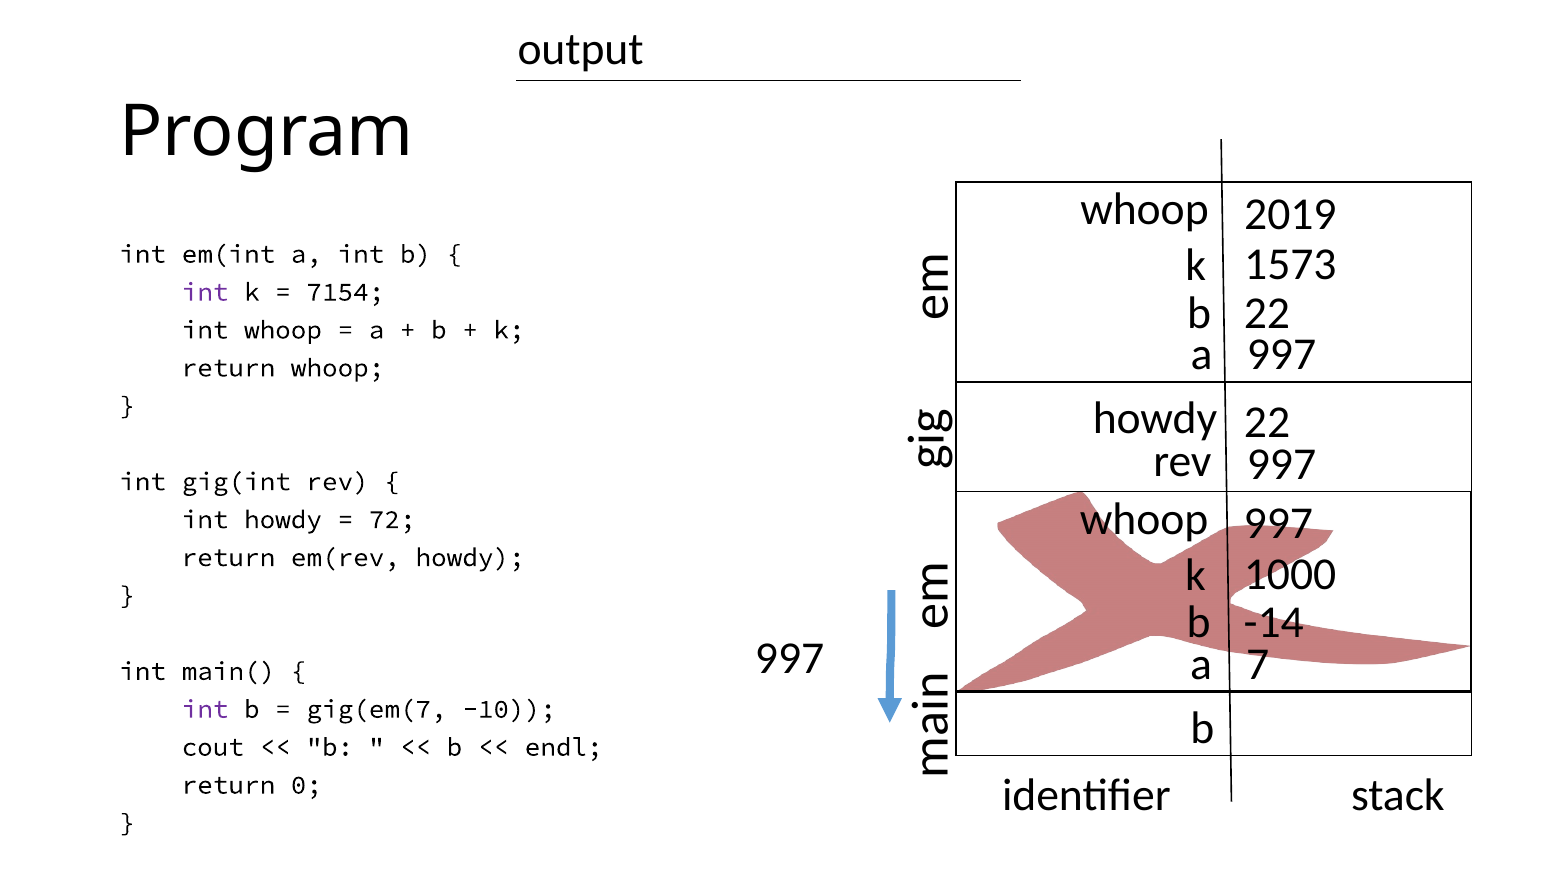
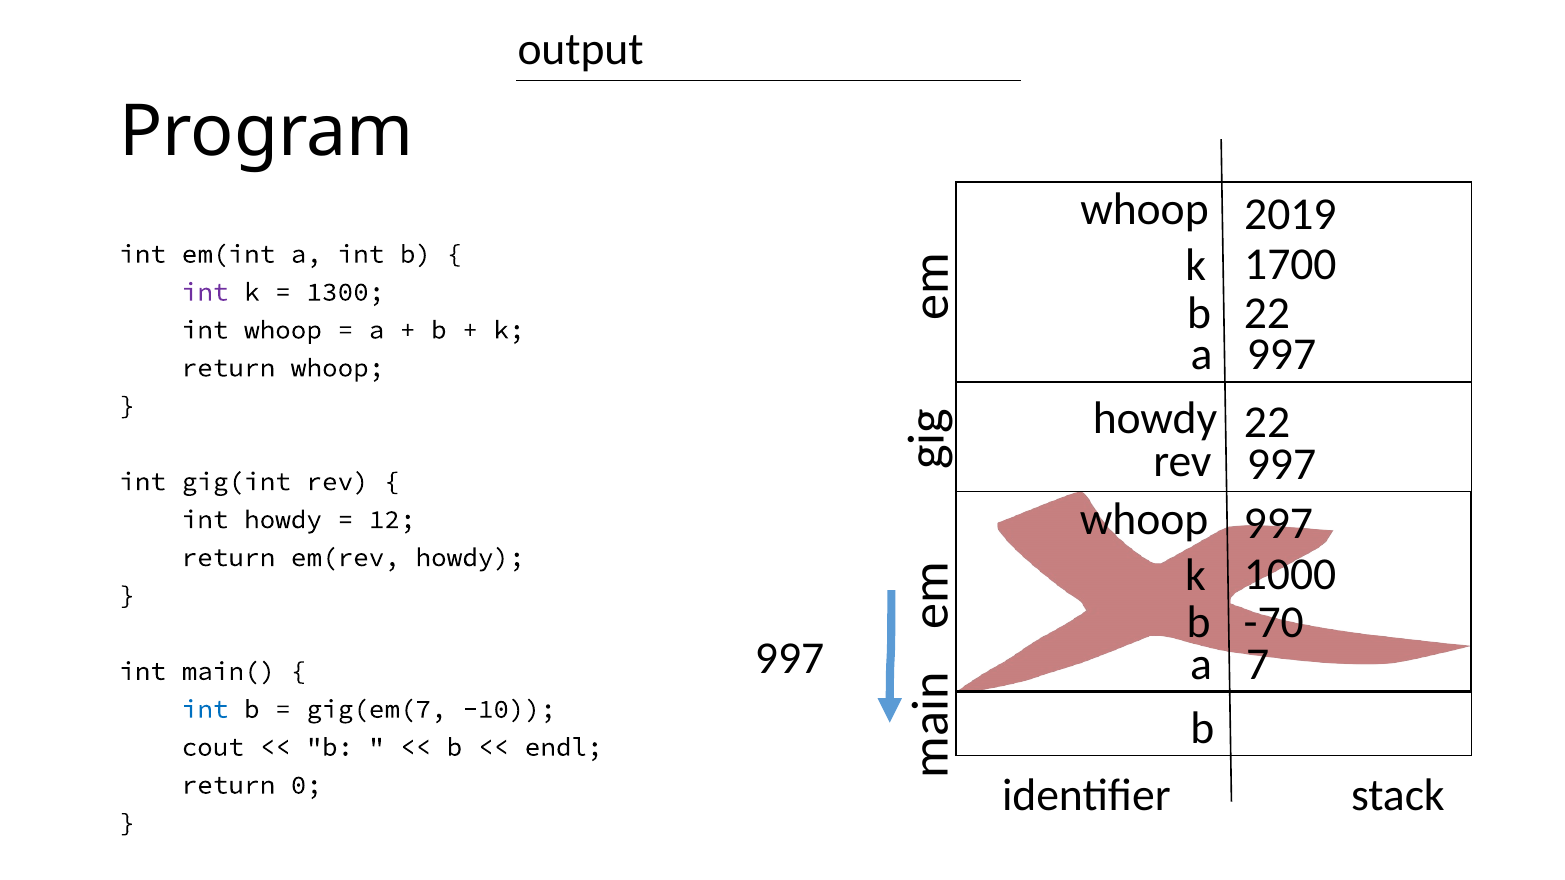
1573: 1573 -> 1700 (1290, 265)
7154: 7154 -> 1300 (345, 292)
72: 72 -> 12 (392, 520)
-14: -14 -> -70 (1274, 623)
int colour: purple -> blue (205, 709)
